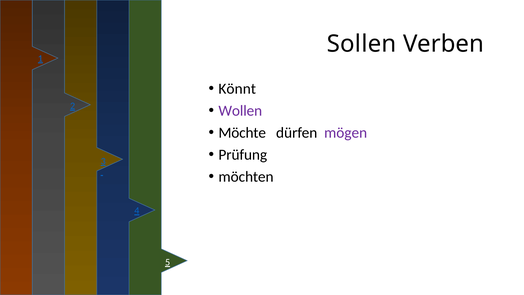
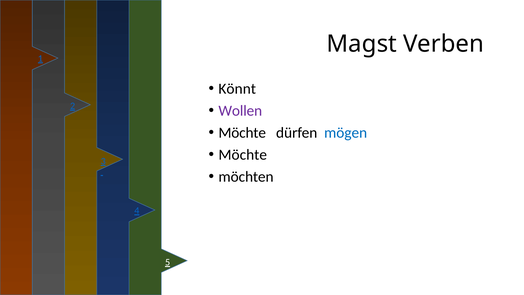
Sollen: Sollen -> Magst (362, 44)
mögen colour: purple -> blue (346, 133)
Prüfung: Prüfung -> Möchte (243, 155)
